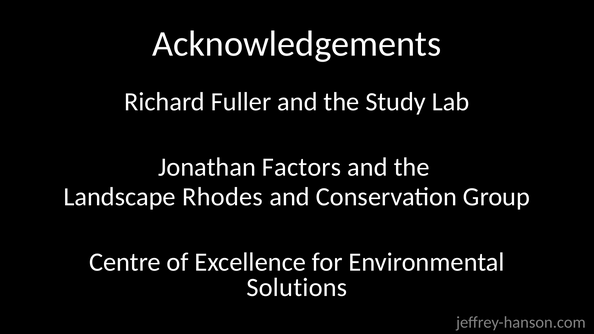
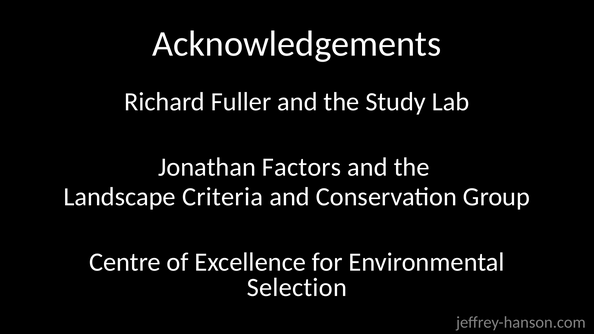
Rhodes: Rhodes -> Criteria (222, 197)
Solutions: Solutions -> Selection (297, 288)
